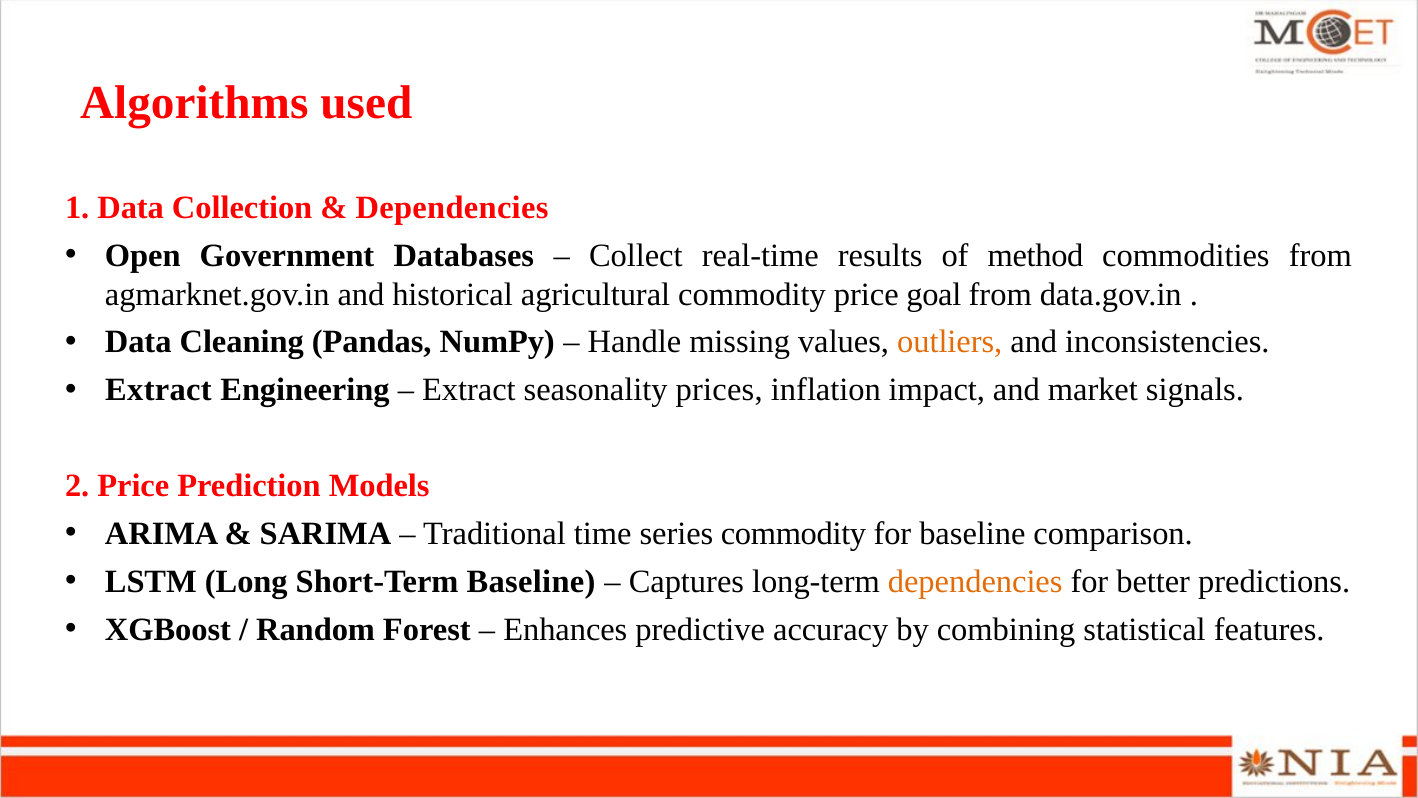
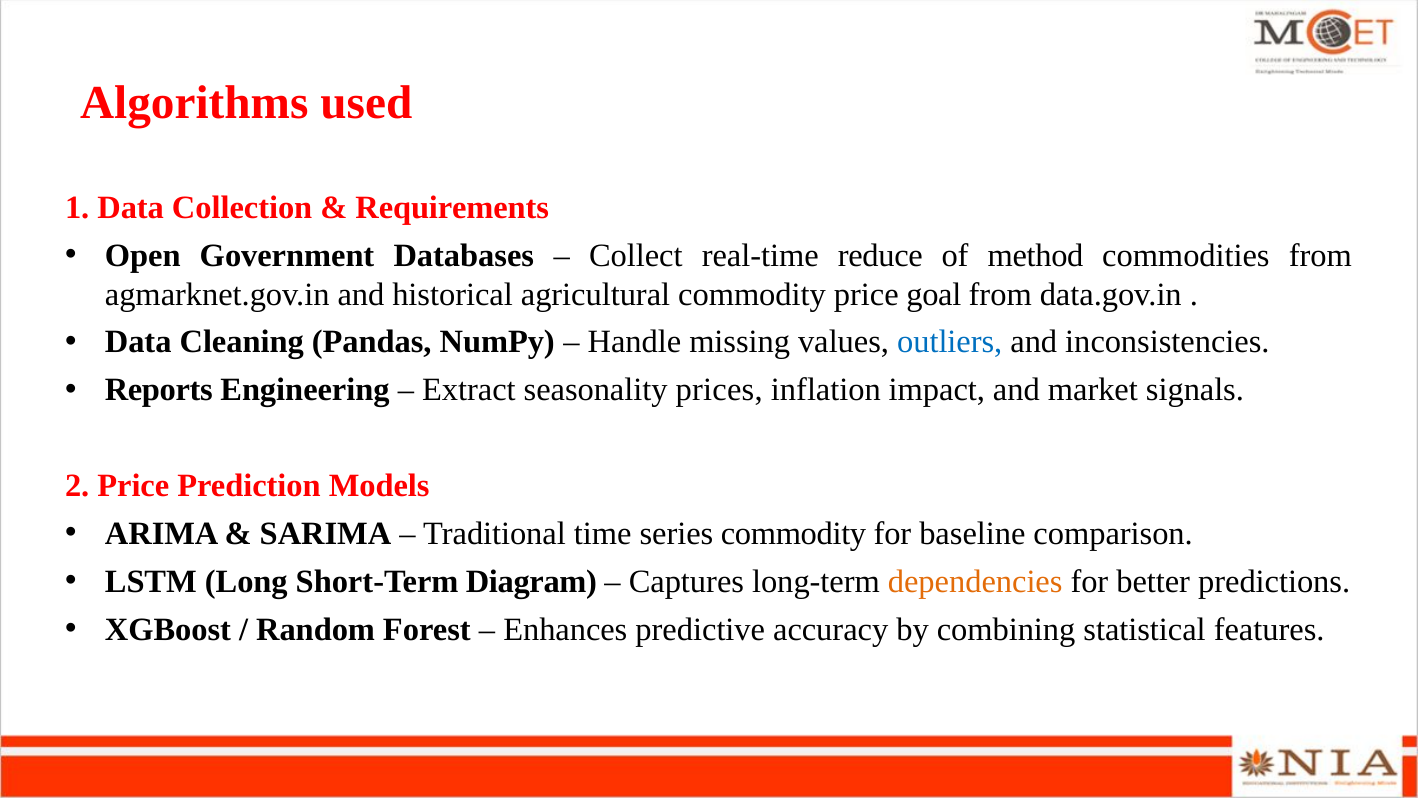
Dependencies: Dependencies -> Requirements (452, 207)
results: results -> reduce (880, 255)
outliers colour: orange -> blue (950, 342)
Extract: Extract -> Reports (159, 390)
Short-Term Baseline: Baseline -> Diagram (531, 581)
